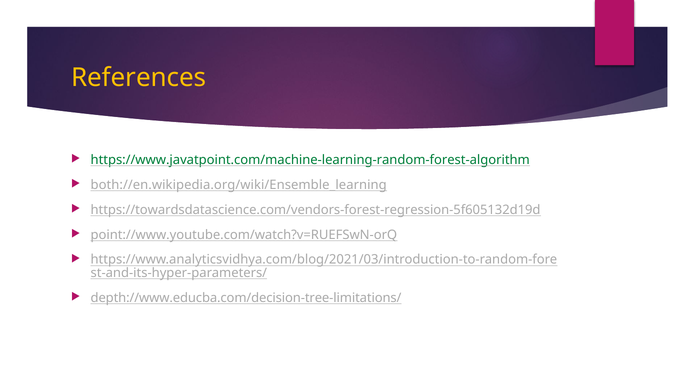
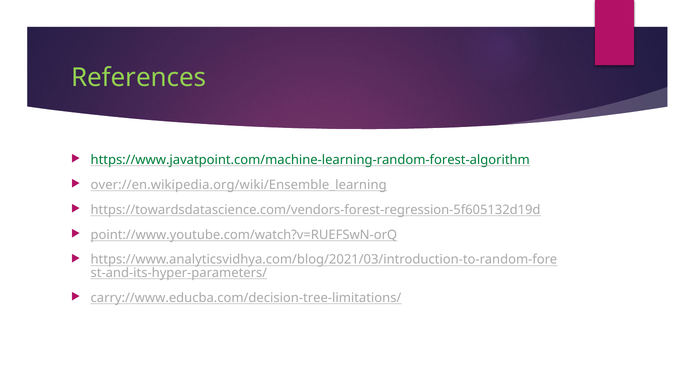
References colour: yellow -> light green (139, 77)
both://en.wikipedia.org/wiki/Ensemble_learning: both://en.wikipedia.org/wiki/Ensemble_learning -> over://en.wikipedia.org/wiki/Ensemble_learning (239, 185)
depth://www.educba.com/decision-tree-limitations/: depth://www.educba.com/decision-tree-limitations/ -> carry://www.educba.com/decision-tree-limitations/ (246, 298)
